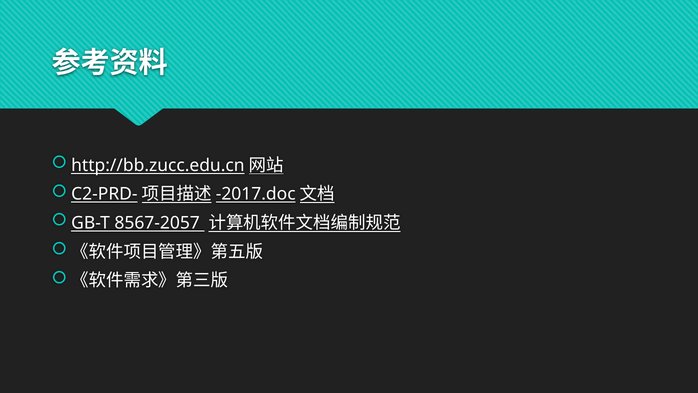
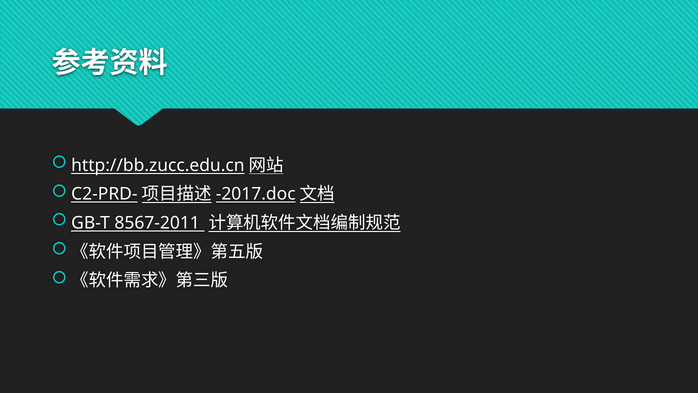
8567-2057: 8567-2057 -> 8567-2011 (157, 223)
